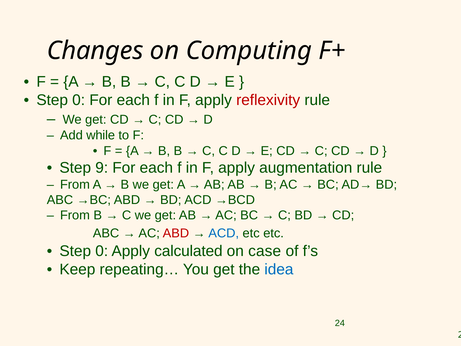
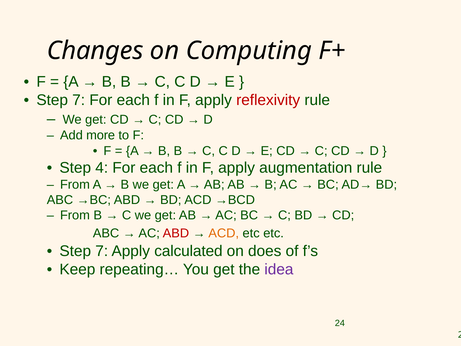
0: 0 -> 7 (79, 100)
while: while -> more (101, 135)
9: 9 -> 4 (102, 168)
ACD colour: blue -> orange (224, 233)
0: 0 -> 7 (102, 251)
case: case -> does (265, 251)
idea colour: blue -> purple (279, 269)
